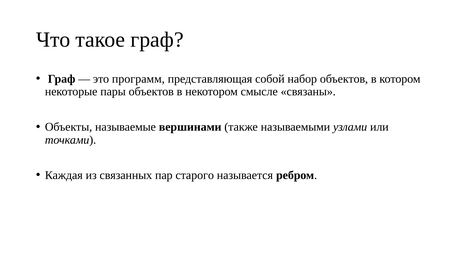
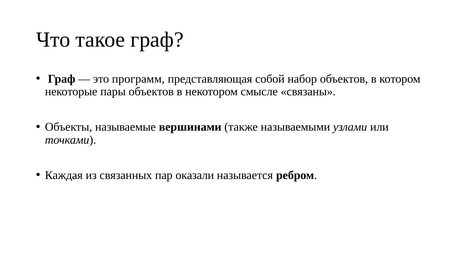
старого: старого -> оказали (195, 175)
